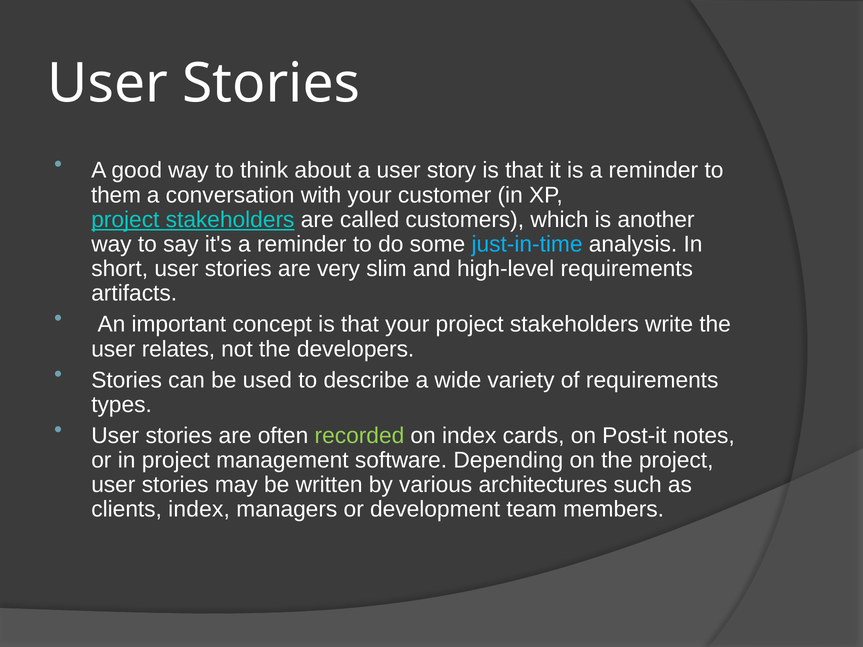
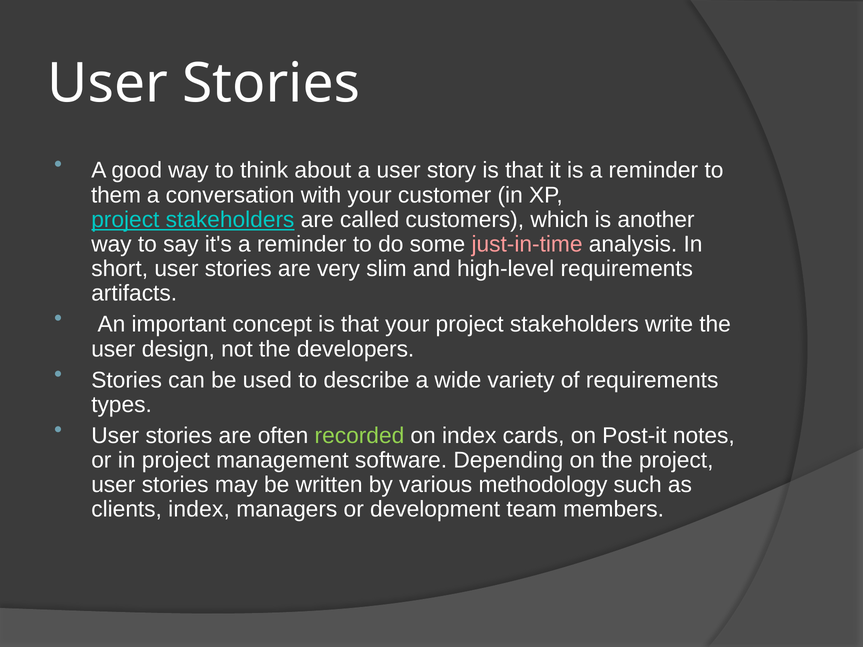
just-in-time colour: light blue -> pink (527, 244)
relates: relates -> design (178, 349)
architectures: architectures -> methodology (543, 485)
